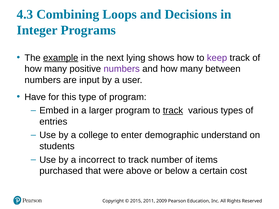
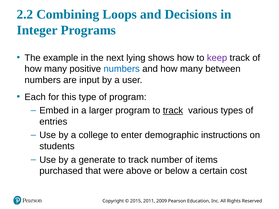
4.3: 4.3 -> 2.2 (25, 14)
example underline: present -> none (61, 58)
numbers colour: purple -> blue (122, 69)
Have: Have -> Each (35, 97)
understand: understand -> instructions (224, 135)
incorrect: incorrect -> generate (97, 160)
